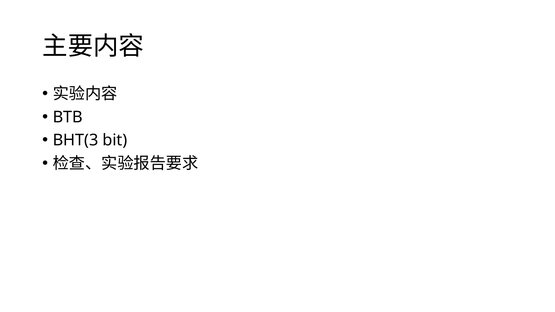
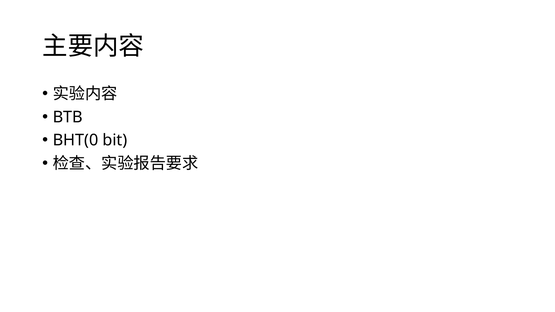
BHT(3: BHT(3 -> BHT(0 (76, 140)
